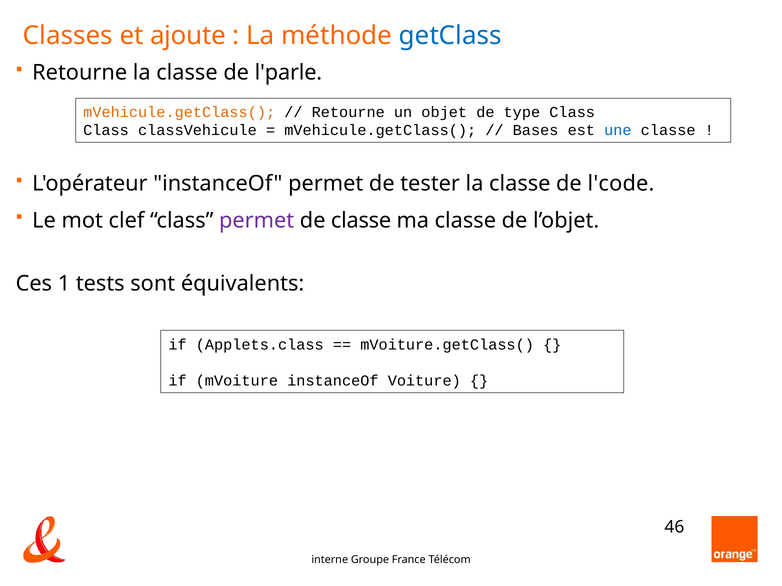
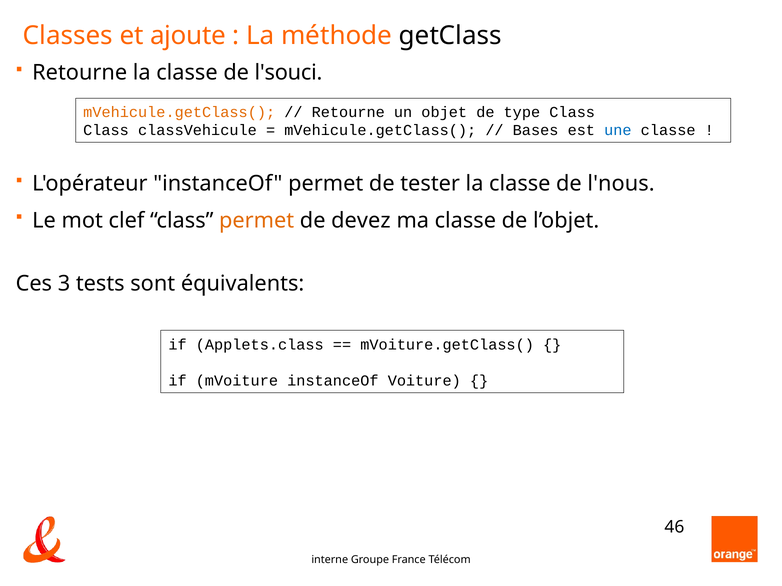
getClass colour: blue -> black (450, 36)
l'parle: l'parle -> l'souci (288, 73)
l'code: l'code -> l'nous (621, 184)
permet colour: purple -> orange (257, 221)
de classe: classe -> devez (361, 221)
1: 1 -> 3 (64, 284)
